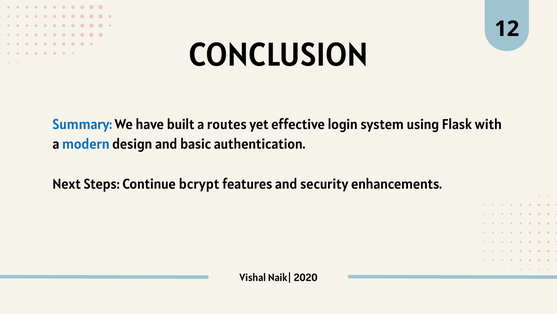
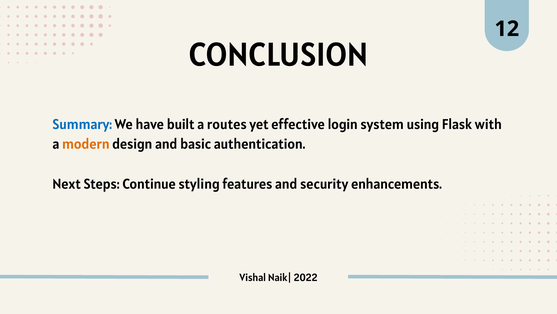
modern colour: blue -> orange (86, 144)
bcrypt: bcrypt -> styling (199, 184)
2020: 2020 -> 2022 (306, 277)
